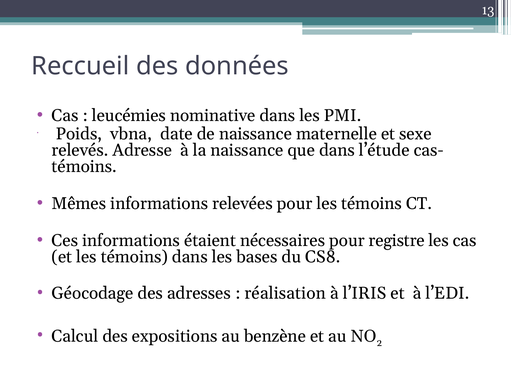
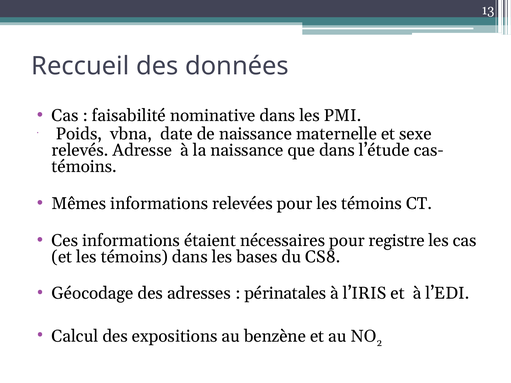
leucémies: leucémies -> faisabilité (129, 116)
réalisation: réalisation -> périnatales (285, 293)
